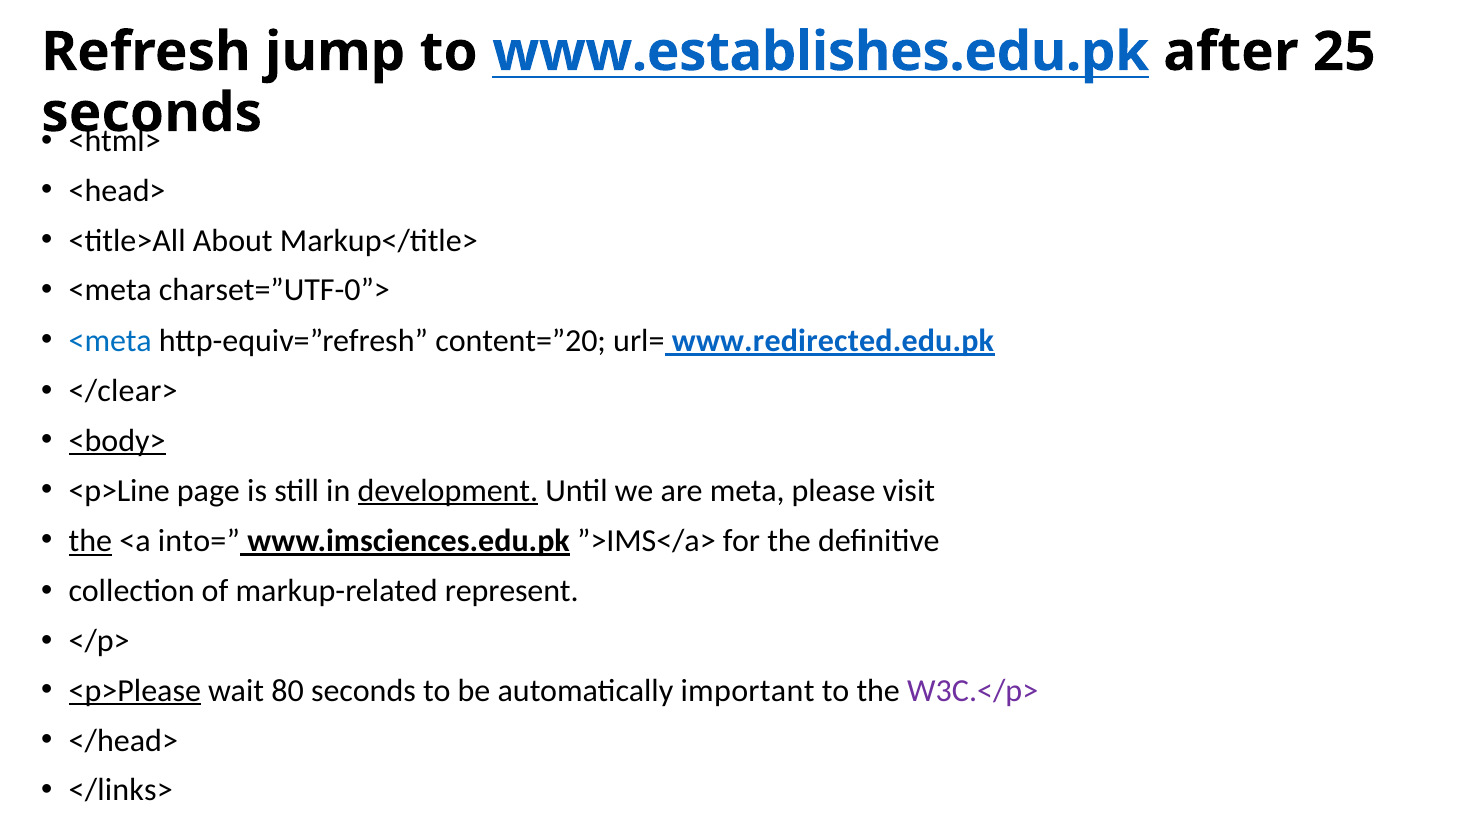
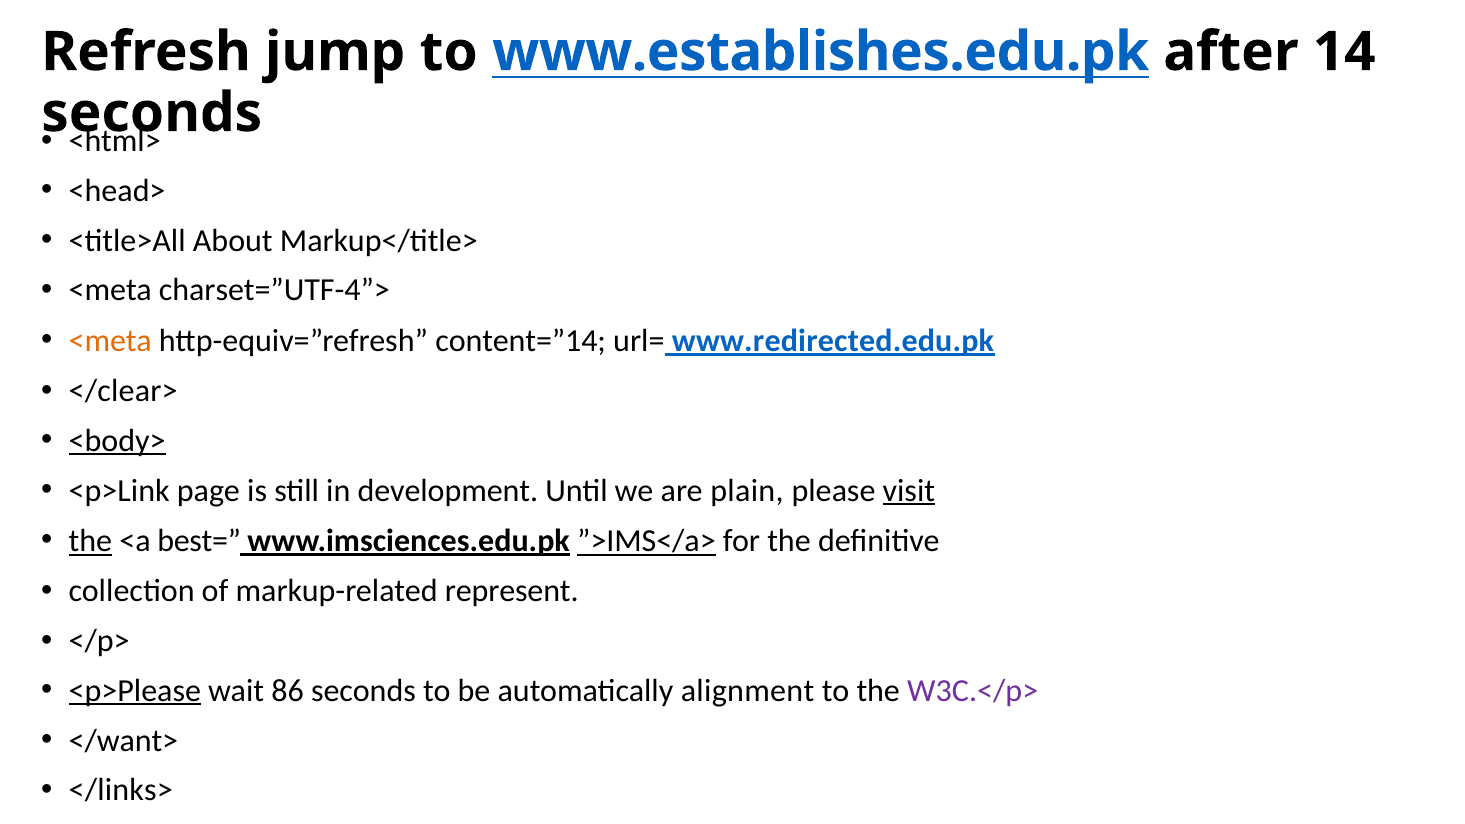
25: 25 -> 14 (1344, 52)
charset=”UTF-0”>: charset=”UTF-0”> -> charset=”UTF-4”> (274, 290)
<meta colour: blue -> orange (110, 341)
content=”20: content=”20 -> content=”14 (521, 341)
<p>Line: <p>Line -> <p>Link (119, 491)
development underline: present -> none (448, 491)
meta: meta -> plain (747, 491)
visit underline: none -> present (909, 491)
into=: into= -> best= (199, 541)
”>IMS</a> underline: none -> present (646, 541)
80: 80 -> 86 (288, 691)
important: important -> alignment (748, 691)
</head>: </head> -> </want> (123, 741)
